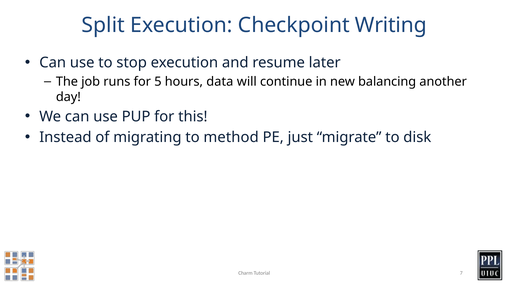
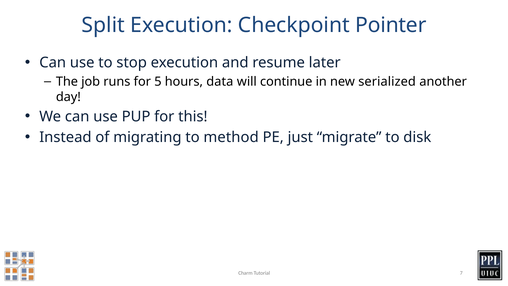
Writing: Writing -> Pointer (391, 25)
balancing: balancing -> serialized (387, 82)
